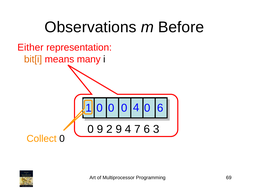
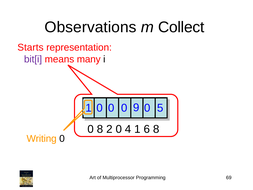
Before: Before -> Collect (181, 27)
Either: Either -> Starts (30, 47)
bit[i colour: orange -> purple (33, 59)
0 6: 6 -> 5 (160, 108)
4: 4 -> 9 (136, 108)
0 9: 9 -> 8 (100, 129)
2 9: 9 -> 0 (119, 129)
4 7: 7 -> 1 (138, 129)
6 3: 3 -> 8 (156, 129)
Collect: Collect -> Writing (42, 138)
